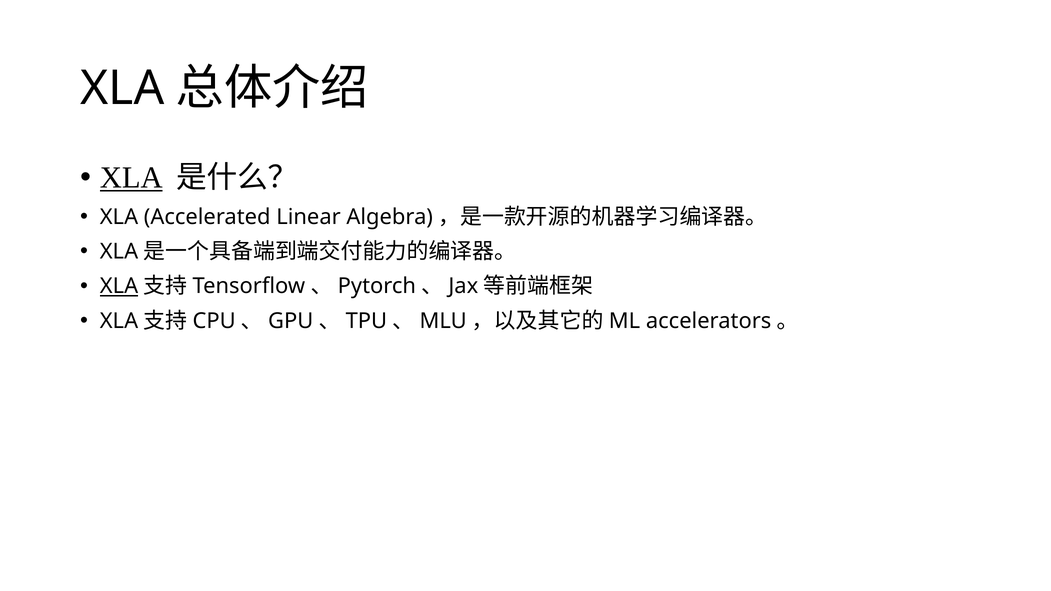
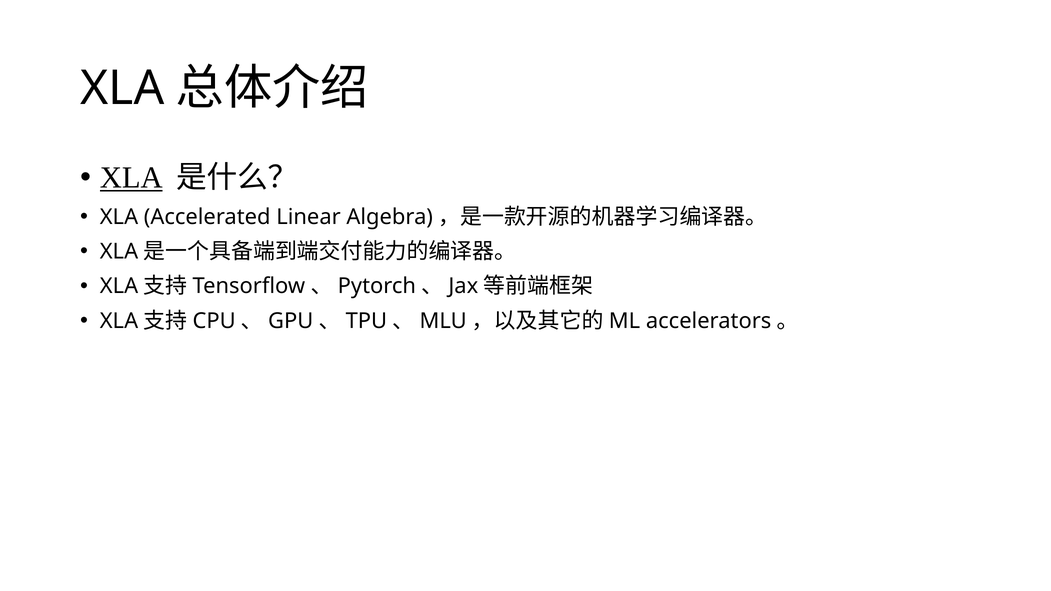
XLA underline: present -> none (119, 286)
